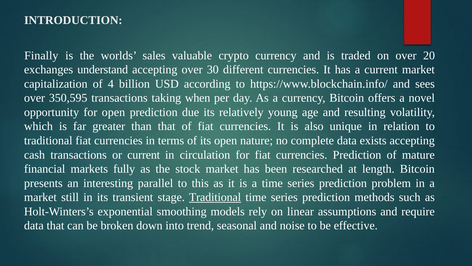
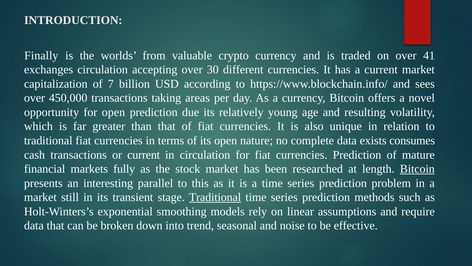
sales: sales -> from (154, 55)
20: 20 -> 41 (429, 55)
exchanges understand: understand -> circulation (103, 70)
4: 4 -> 7 (111, 84)
350,595: 350,595 -> 450,000 (68, 98)
when: when -> areas (198, 98)
exists accepting: accepting -> consumes (412, 140)
Bitcoin underline: none -> present (417, 169)
